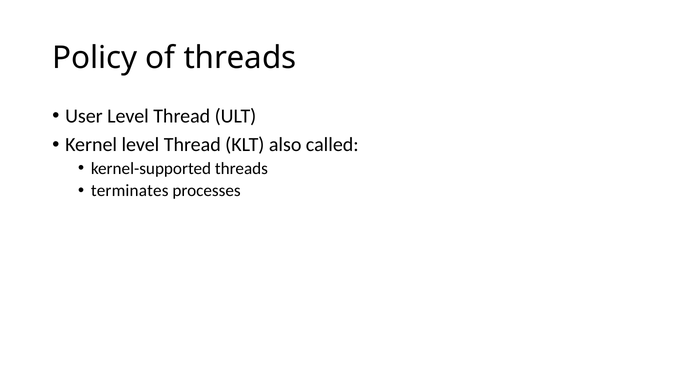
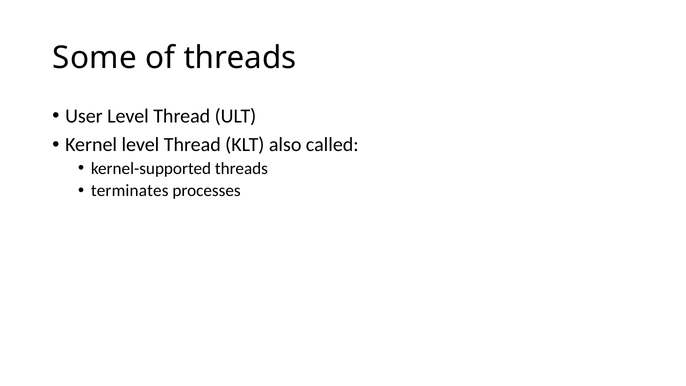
Policy: Policy -> Some (95, 58)
